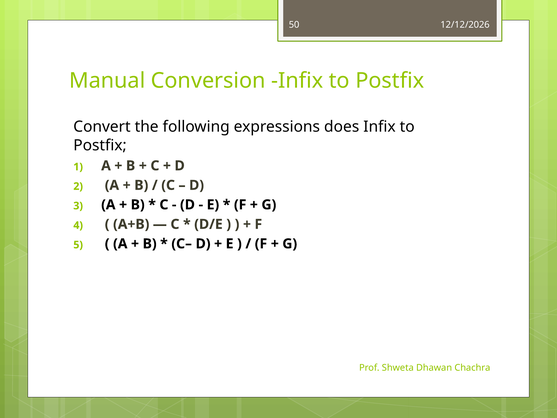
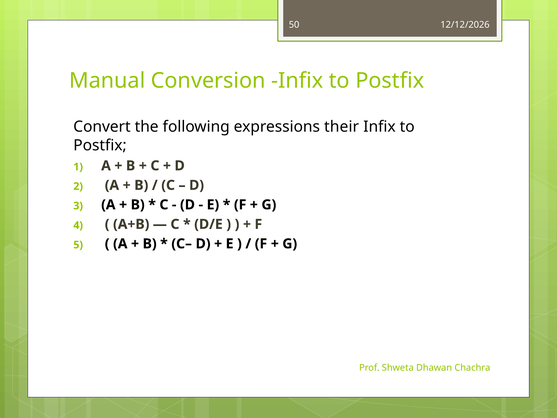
does: does -> their (342, 127)
